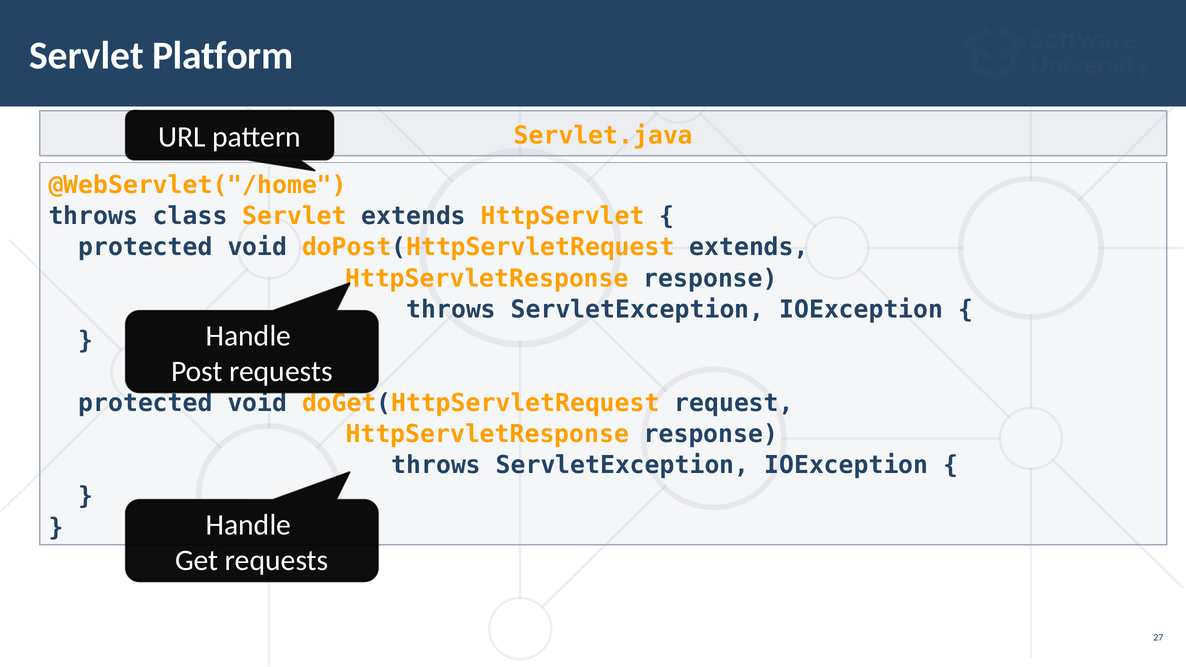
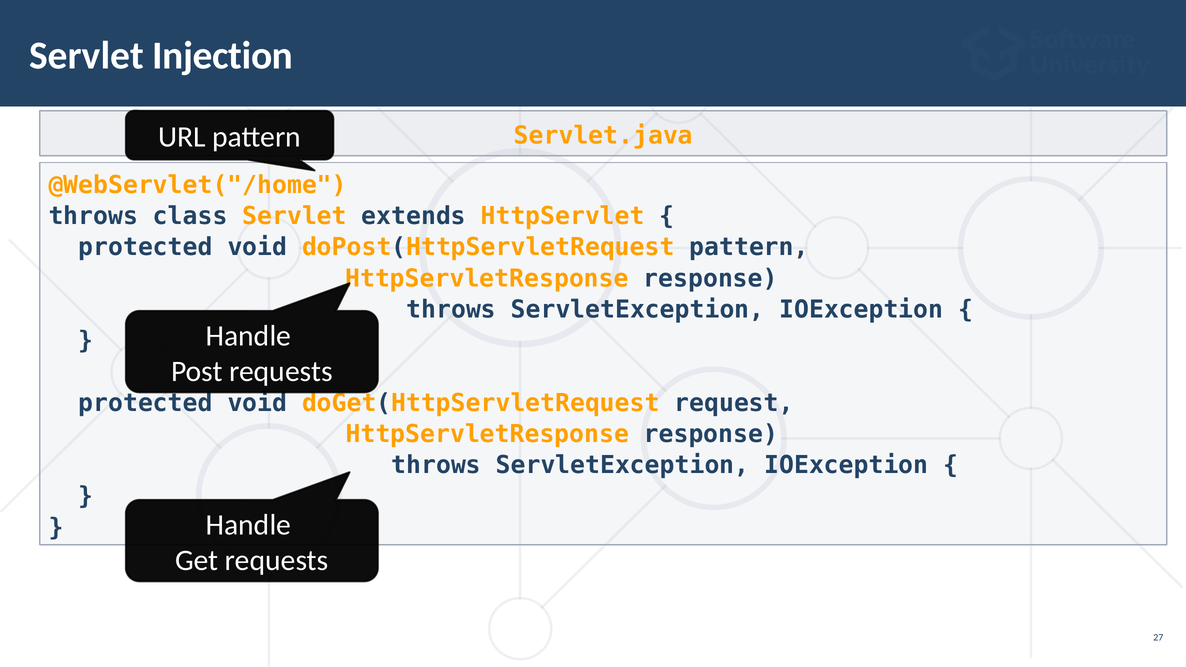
Platform: Platform -> Injection (223, 56)
doPost(HttpServletRequest extends: extends -> pattern (749, 247)
